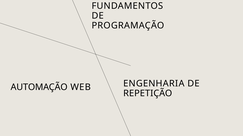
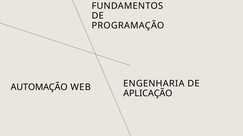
REPETIÇÃO: REPETIÇÃO -> APLICAÇÃO (148, 94)
